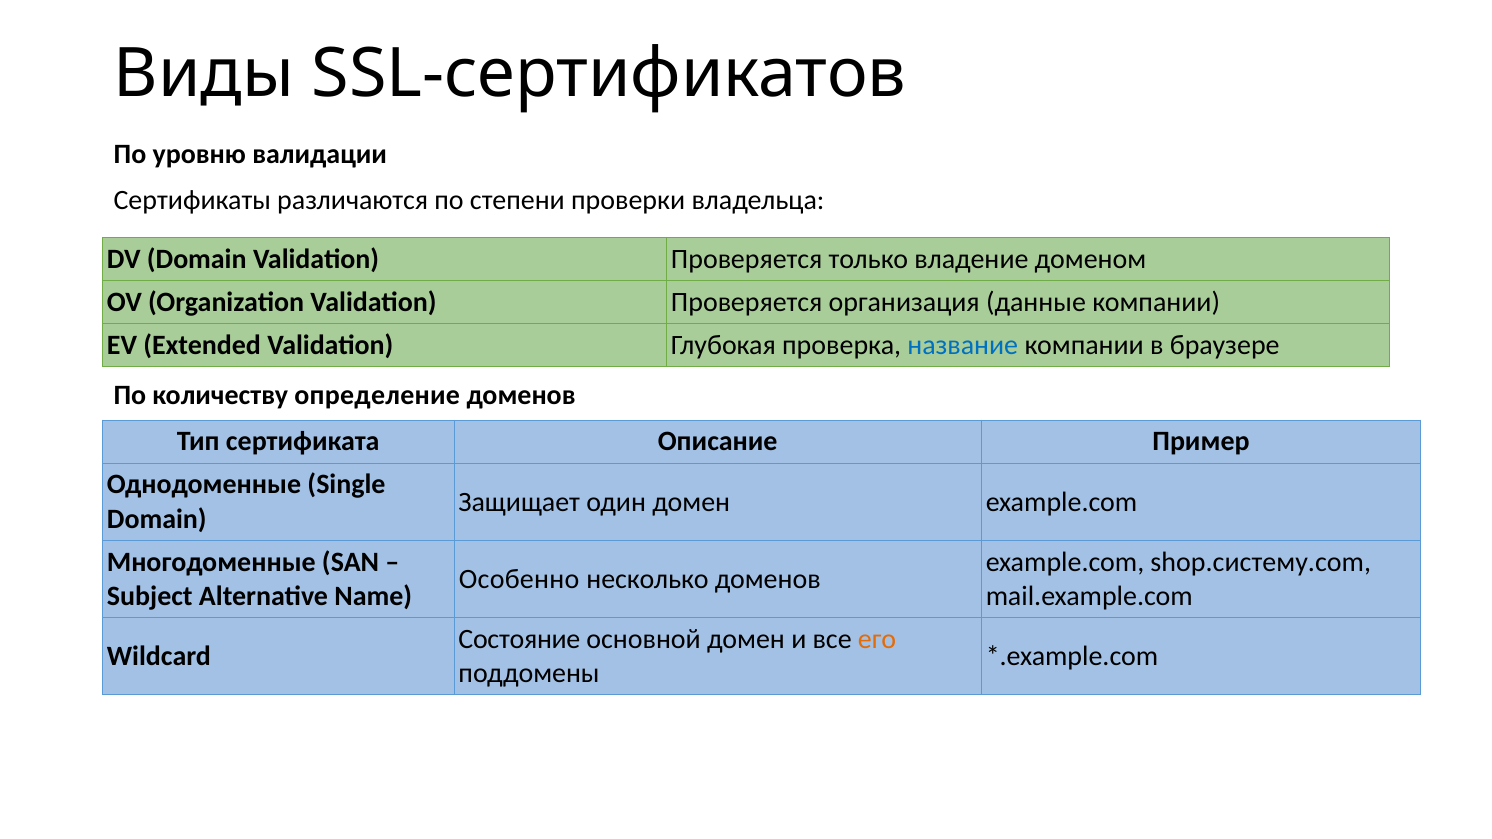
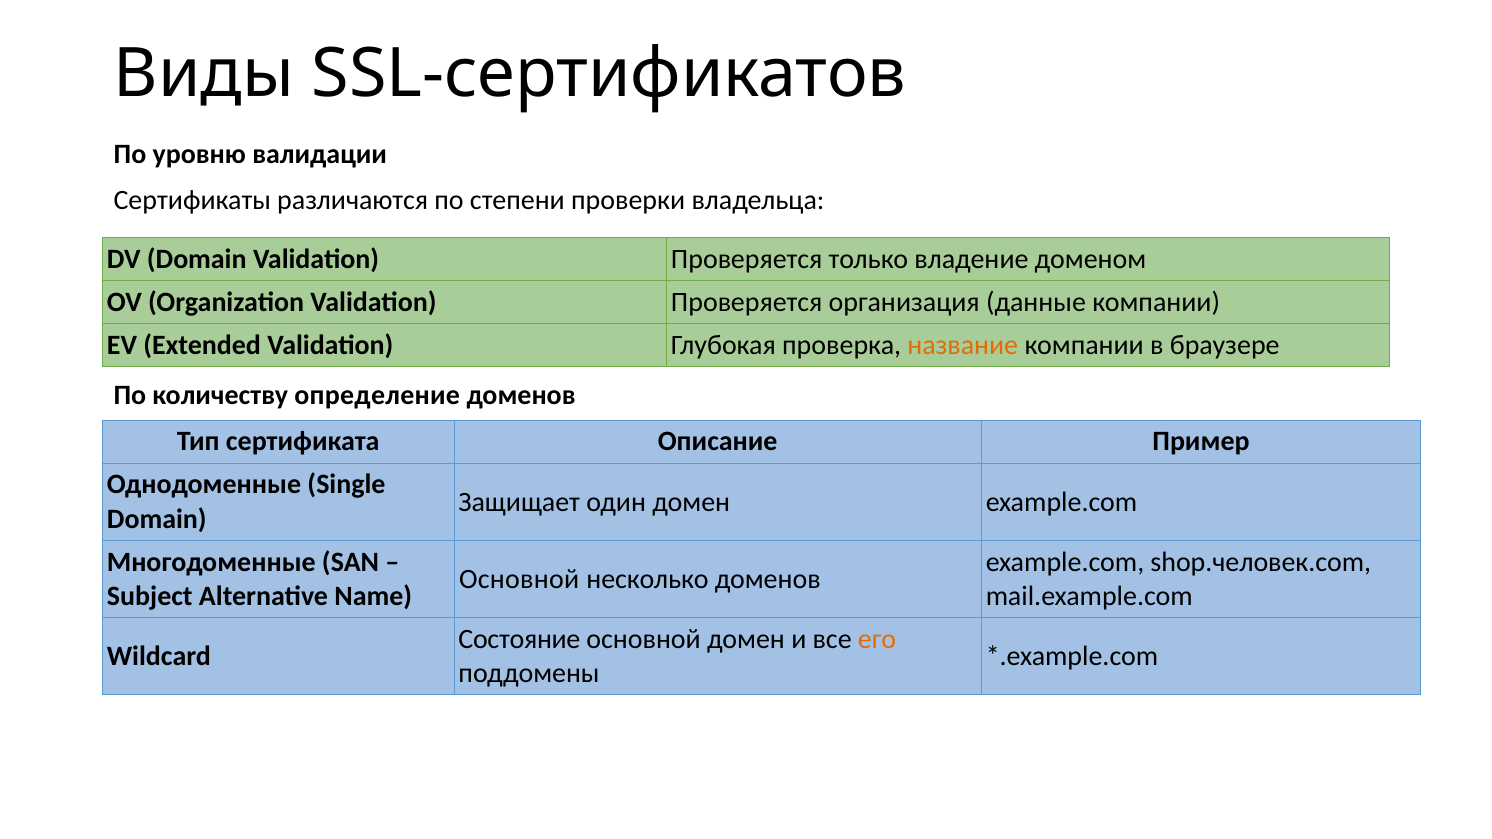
название colour: blue -> orange (963, 345)
shop.систему.com: shop.систему.com -> shop.человек.com (1261, 562)
Особенно: Особенно -> Основной (519, 579)
